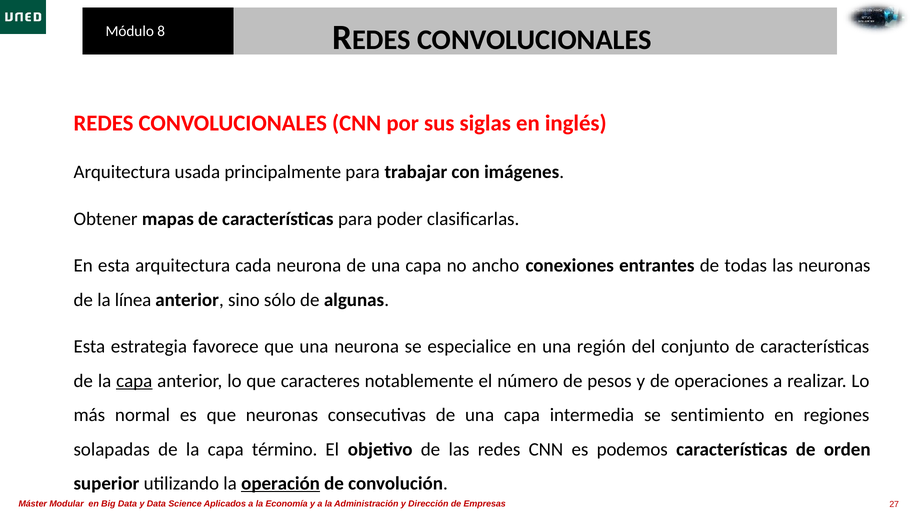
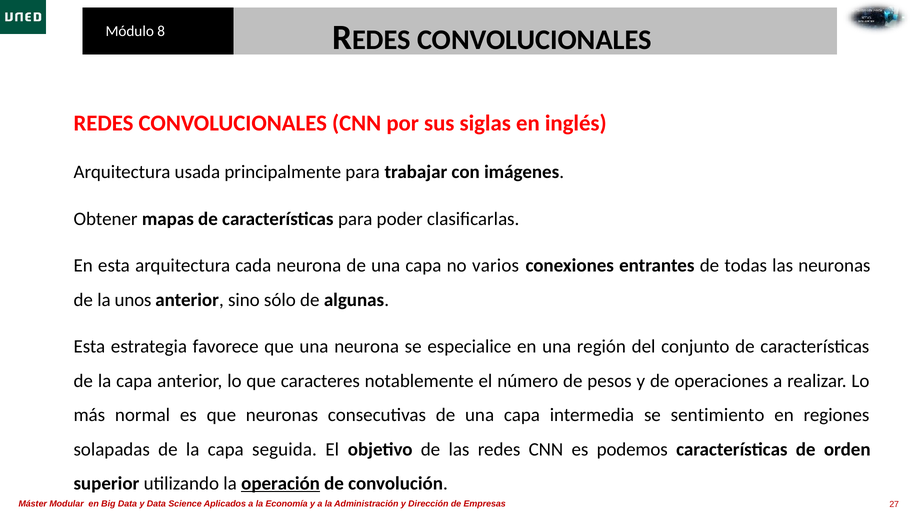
ancho: ancho -> varios (496, 266)
línea: línea -> unos (133, 300)
capa underline: present -> none (134, 381)
término: término -> seguida (284, 449)
